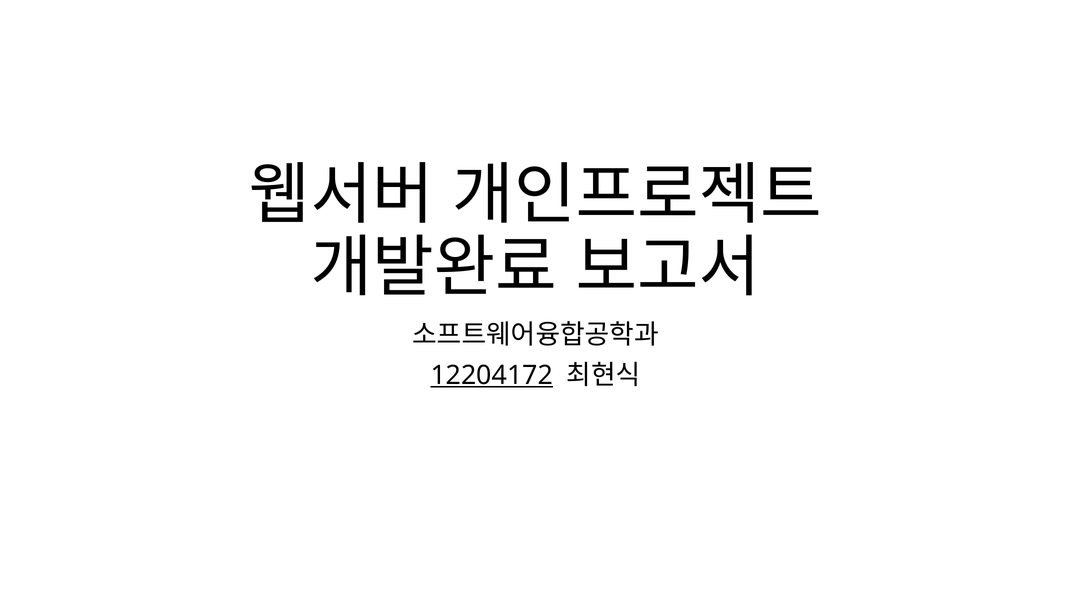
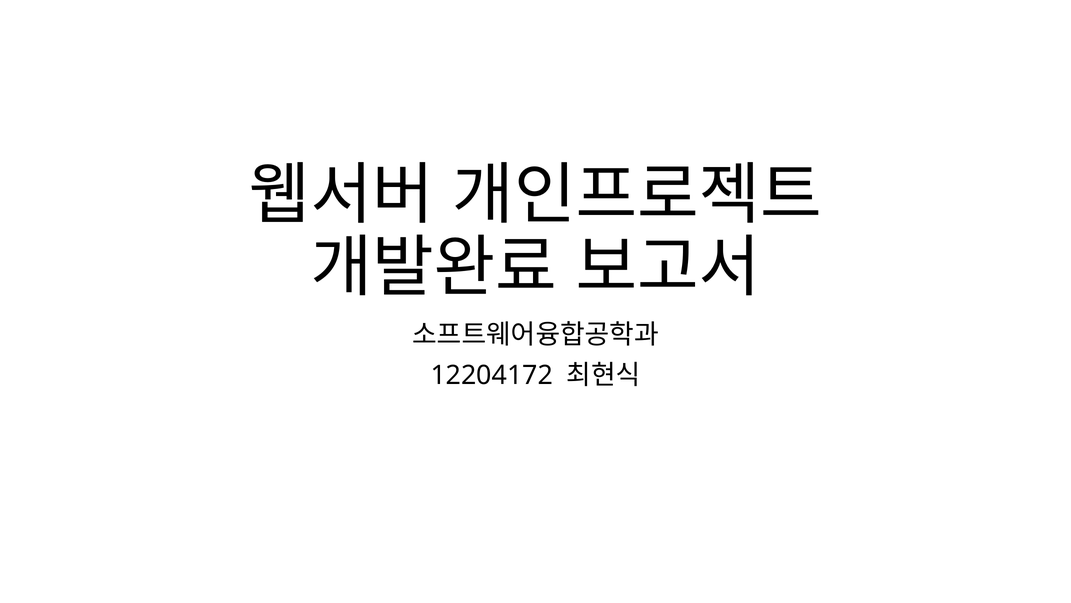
12204172 underline: present -> none (492, 375)
